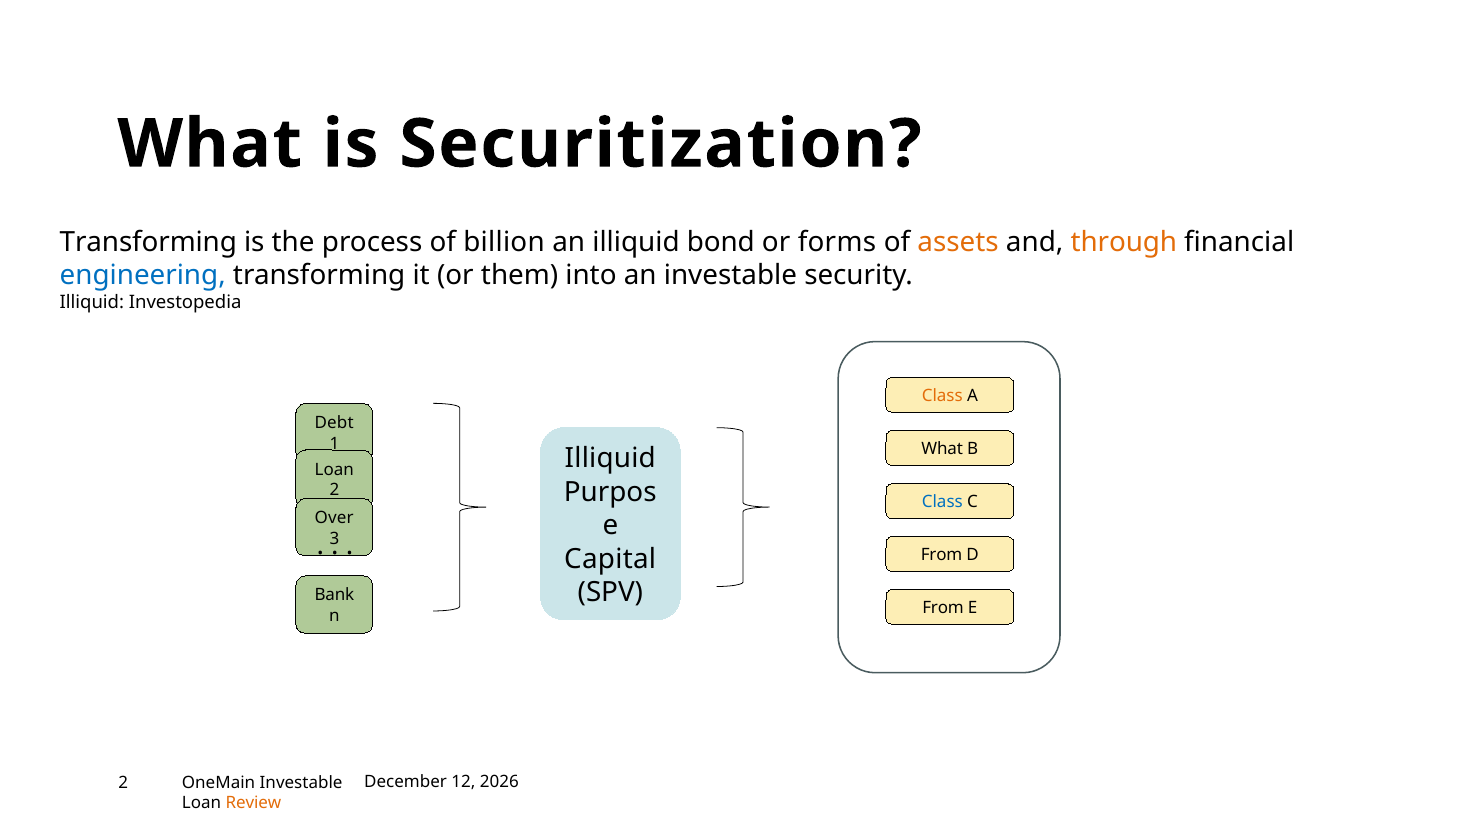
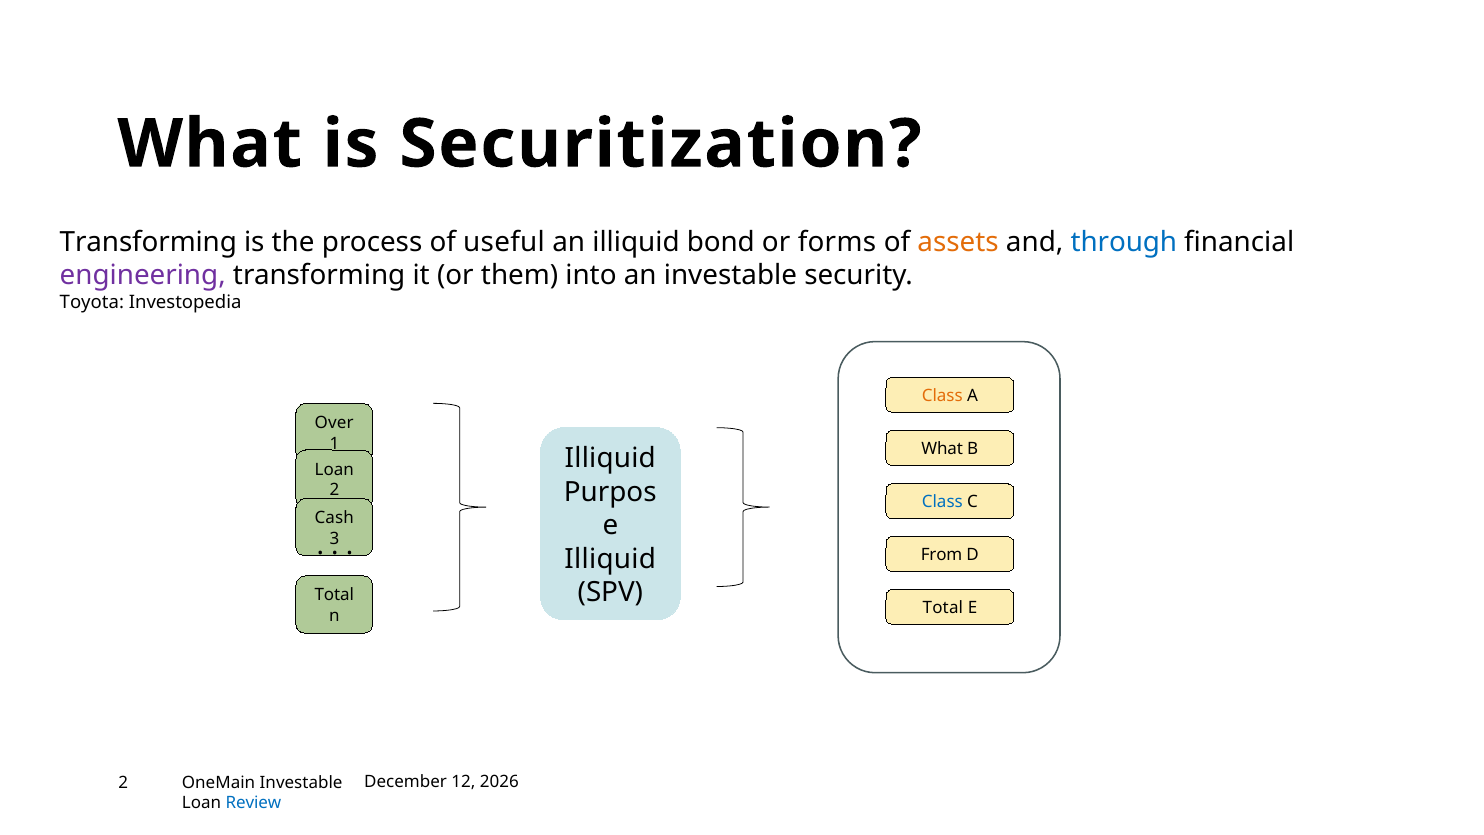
billion: billion -> useful (504, 242)
through colour: orange -> blue (1124, 242)
engineering colour: blue -> purple (143, 275)
Illiquid: Illiquid -> Toyota (92, 302)
Debt: Debt -> Over (334, 423)
Over: Over -> Cash (334, 518)
Capital: Capital -> Illiquid (610, 559)
Bank: Bank -> Total (334, 595)
From: From -> Total (943, 608)
Review colour: orange -> blue (253, 803)
